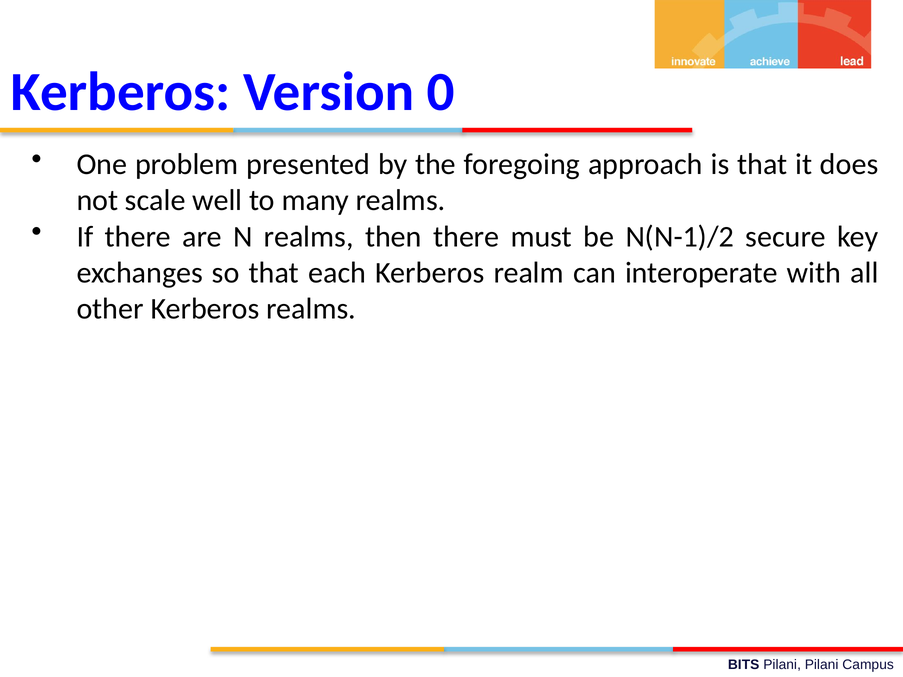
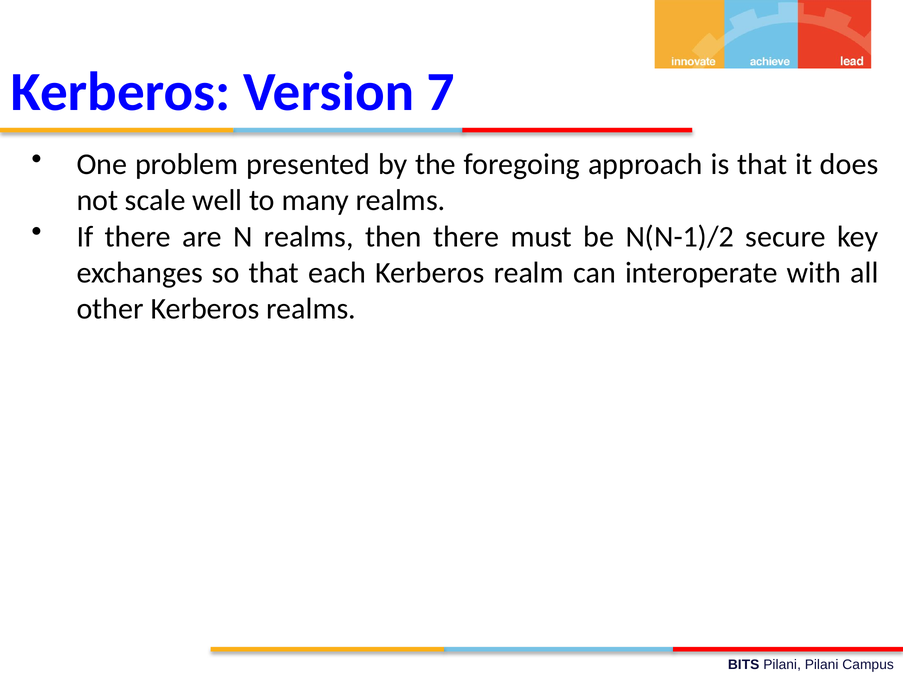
0: 0 -> 7 (441, 92)
